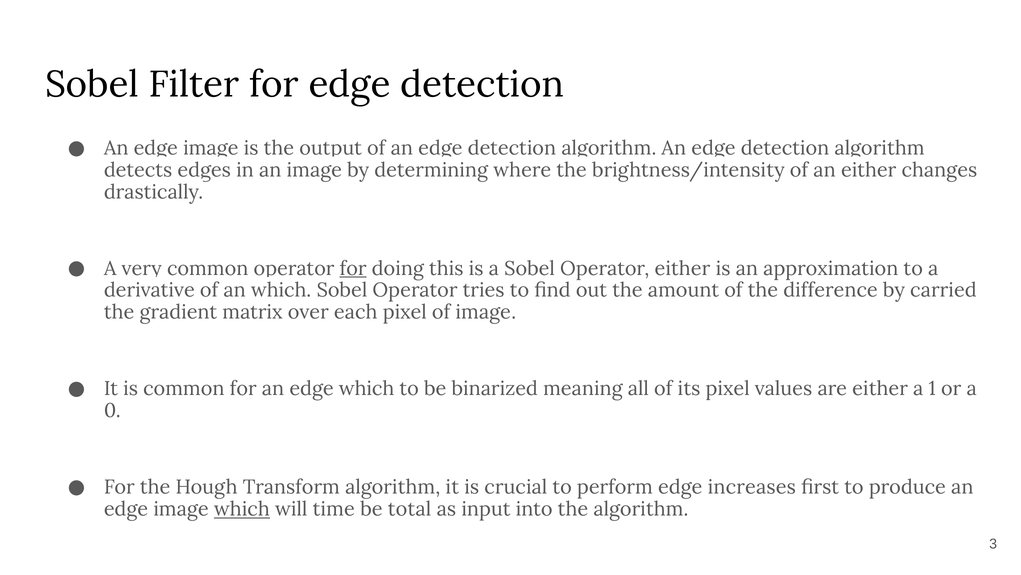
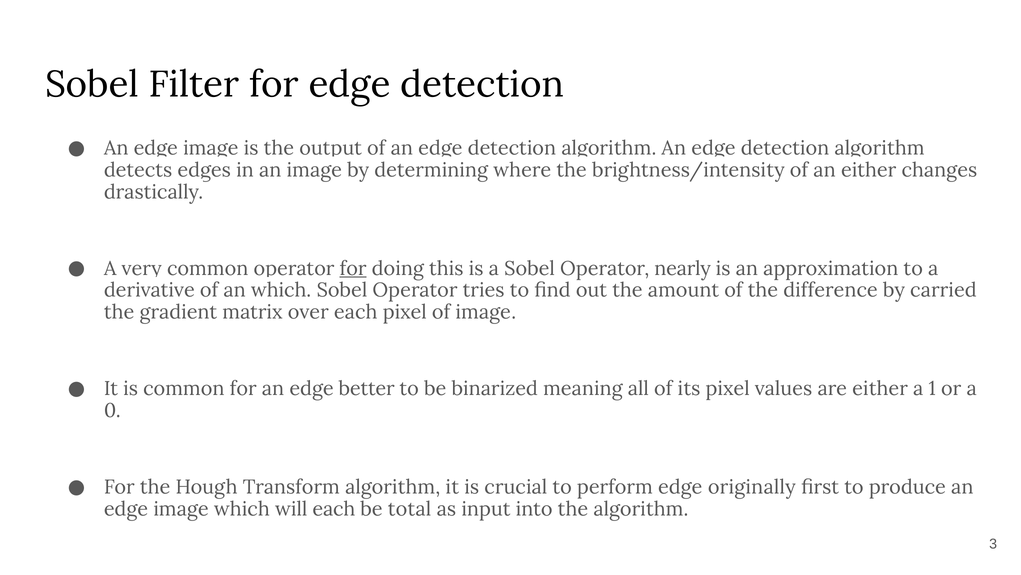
Operator either: either -> nearly (683, 268)
edge which: which -> better (367, 388)
increases: increases -> originally (752, 487)
which underline: present -> none (242, 509)
will time: time -> each (334, 509)
